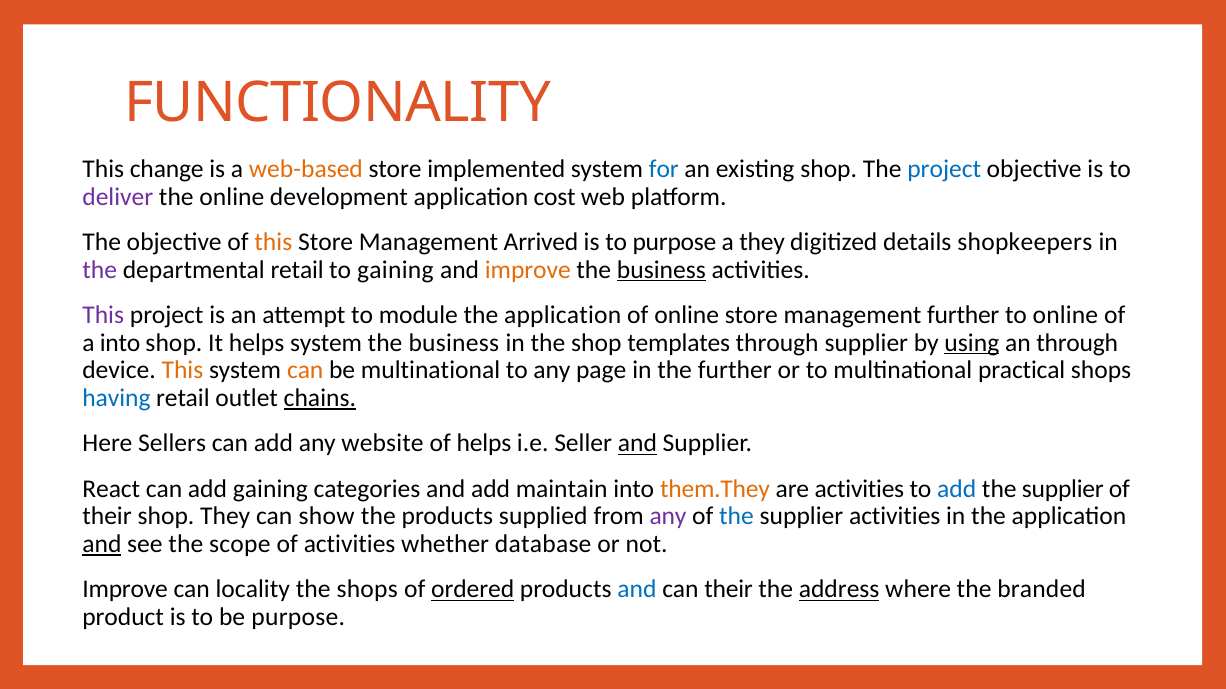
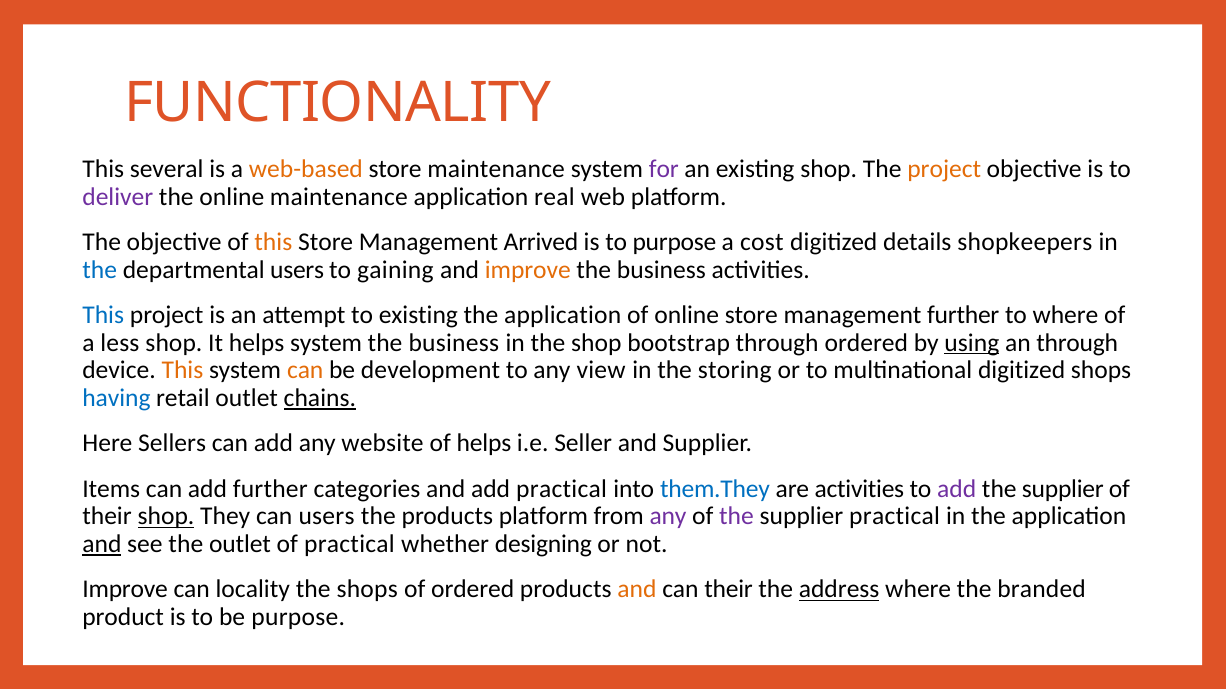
change: change -> several (167, 169)
store implemented: implemented -> maintenance (496, 169)
for colour: blue -> purple (664, 169)
project colour: blue -> orange (944, 169)
online development: development -> maintenance (339, 197)
cost: cost -> real (554, 197)
a they: they -> cost (762, 242)
the colour: purple -> blue (100, 270)
departmental retail: retail -> users (297, 270)
business underline: present -> none (661, 270)
This colour: purple -> blue (103, 315)
to module: module -> existing (418, 315)
to online: online -> where (1065, 315)
a into: into -> less (120, 343)
templates: templates -> bootstrap (679, 343)
through supplier: supplier -> ordered (866, 343)
be multinational: multinational -> development (431, 371)
page: page -> view (601, 371)
the further: further -> storing (735, 371)
multinational practical: practical -> digitized (1022, 371)
and underline: present -> none (637, 444)
React: React -> Items (111, 489)
add gaining: gaining -> further (270, 489)
add maintain: maintain -> practical (562, 489)
them.They colour: orange -> blue (715, 489)
add colour: blue -> purple (957, 489)
shop underline: none -> present (166, 517)
can show: show -> users (327, 517)
products supplied: supplied -> platform (543, 517)
the colour: blue -> purple (736, 517)
supplier activities: activities -> practical (895, 517)
the scope: scope -> outlet (240, 545)
of activities: activities -> practical (349, 545)
database: database -> designing (543, 545)
ordered underline: present -> none (473, 590)
and colour: blue -> orange (637, 590)
